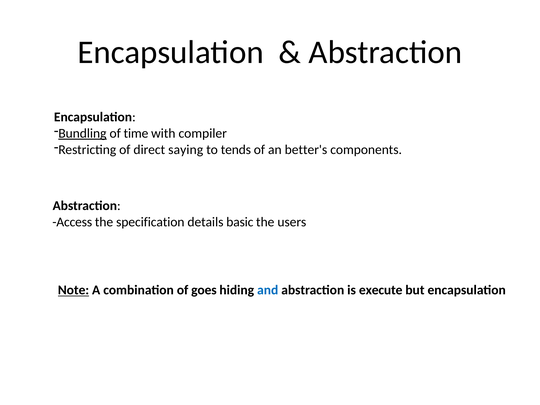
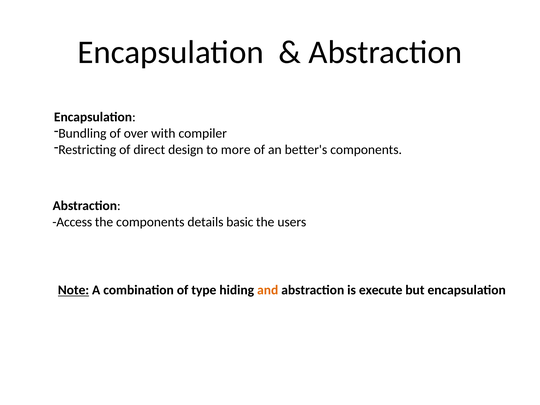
Bundling underline: present -> none (82, 133)
time: time -> over (136, 133)
saying: saying -> design (186, 150)
tends: tends -> more (236, 150)
the specification: specification -> components (150, 222)
goes: goes -> type (204, 290)
and colour: blue -> orange (268, 290)
